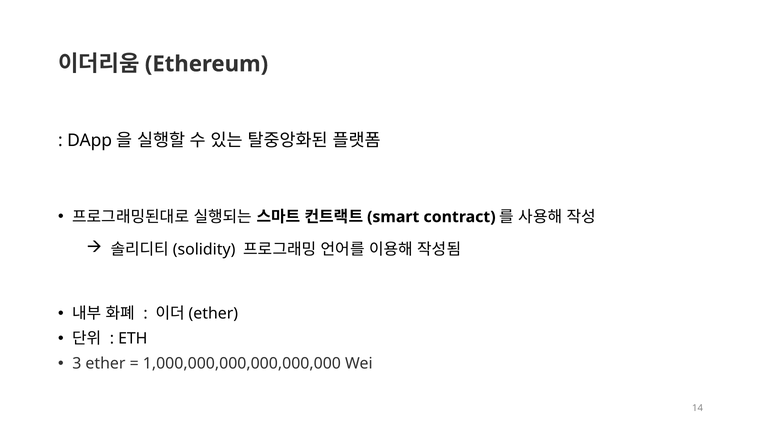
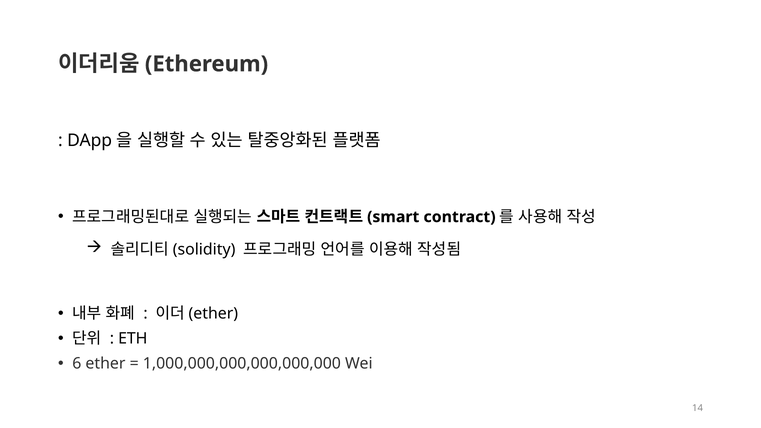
3: 3 -> 6 (77, 364)
